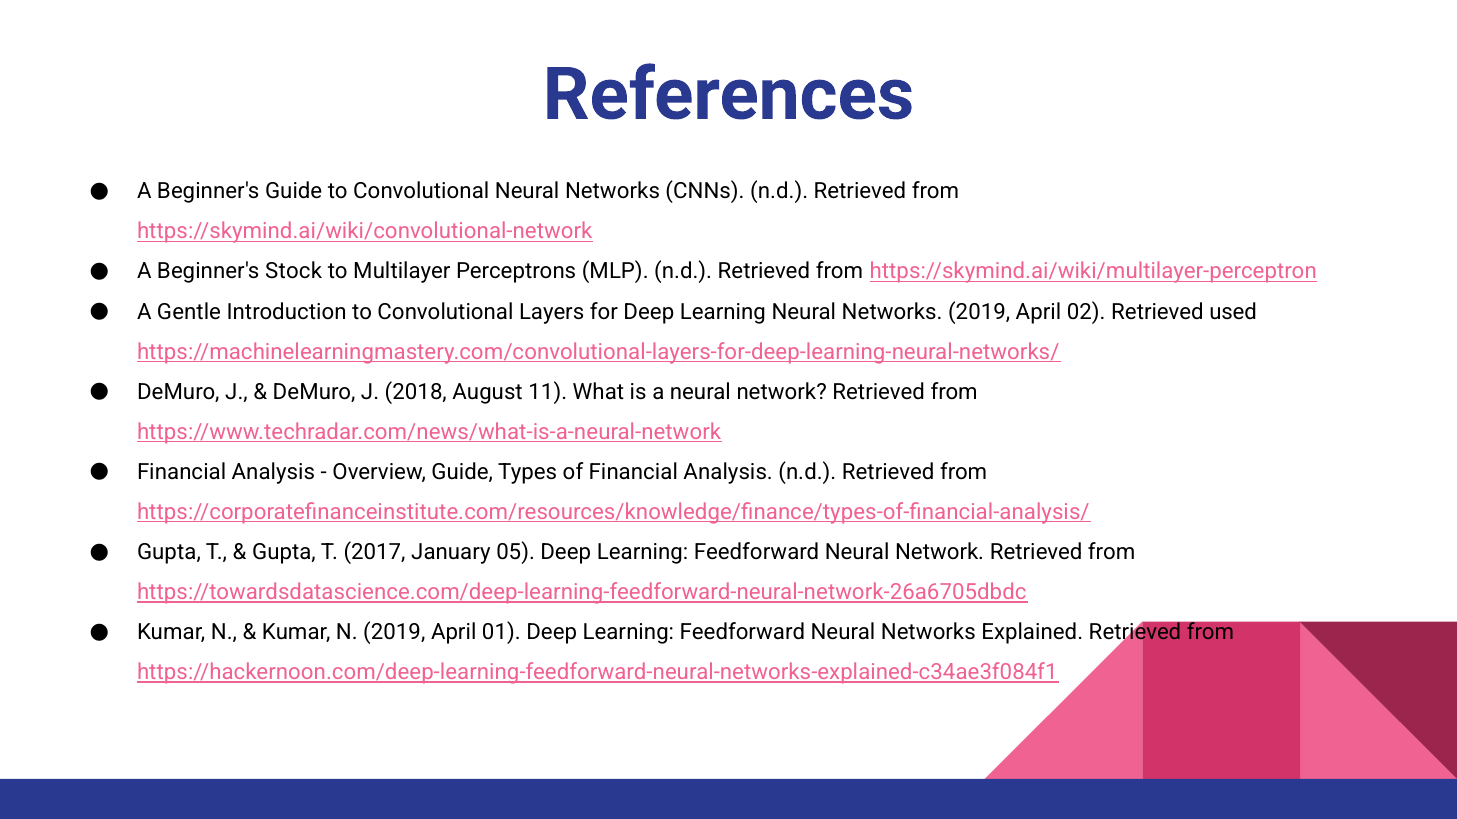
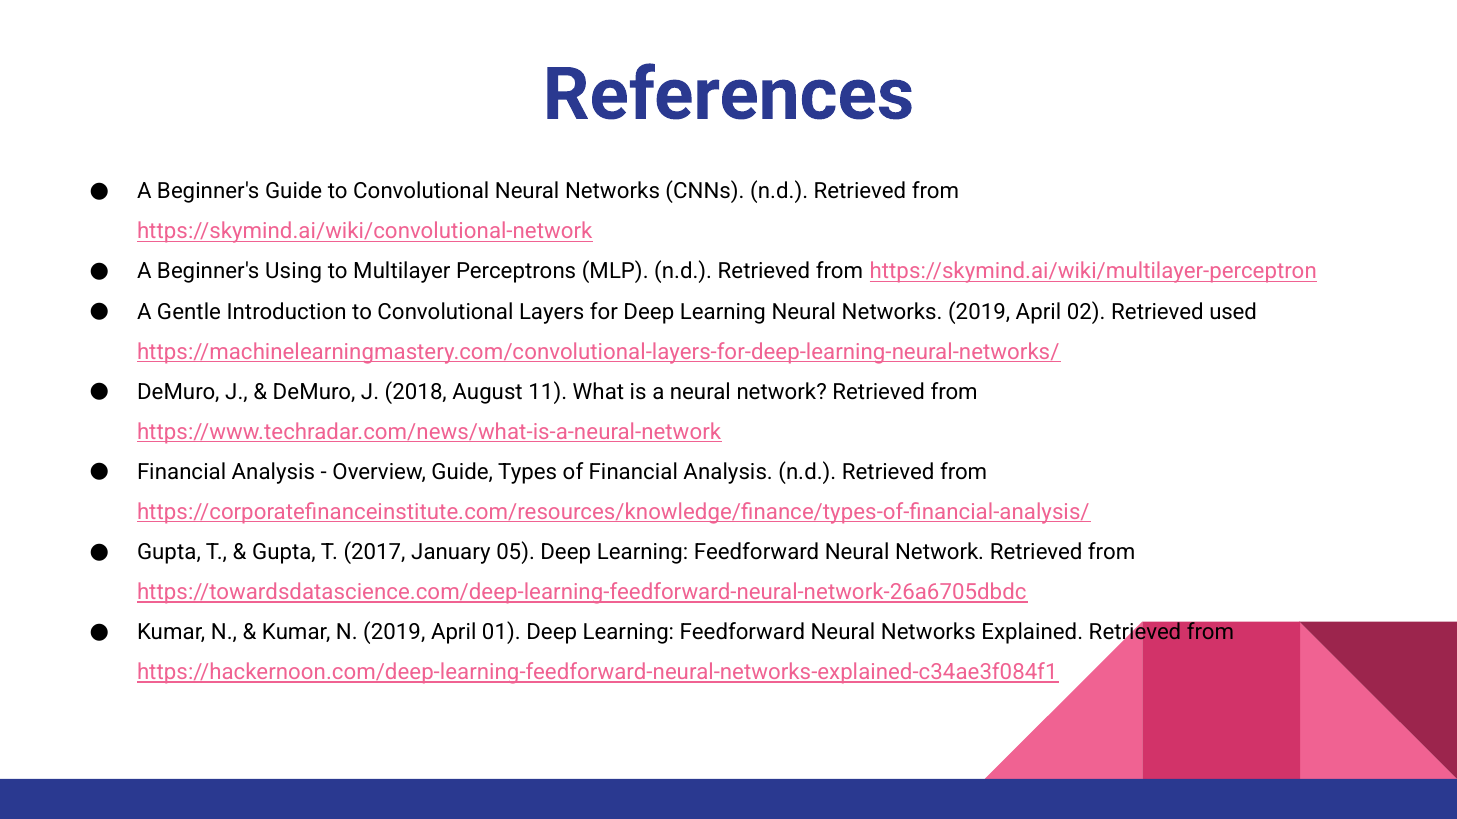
Stock: Stock -> Using (294, 272)
